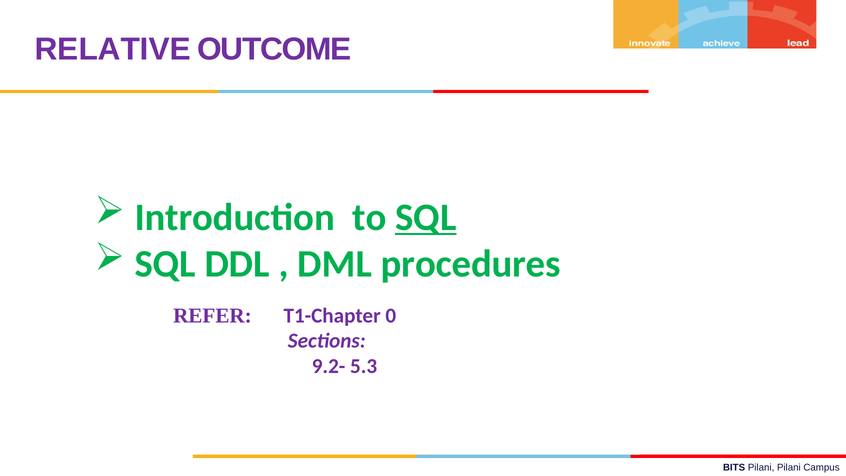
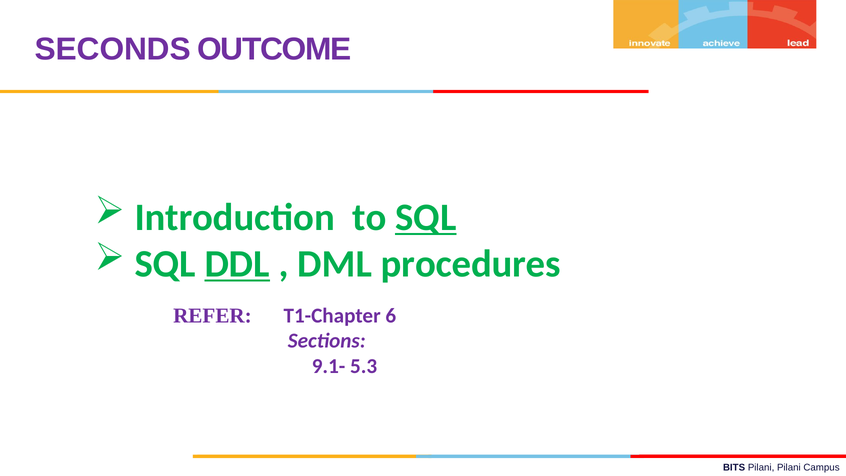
RELATIVE: RELATIVE -> SECONDS (113, 49)
DDL underline: none -> present (237, 264)
0: 0 -> 6 (391, 315)
9.2-: 9.2- -> 9.1- (329, 366)
